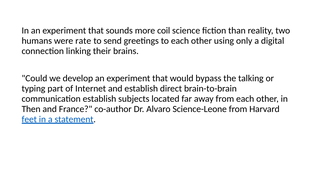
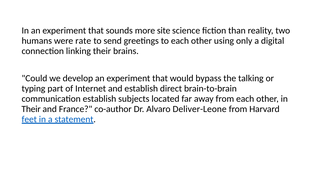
coil: coil -> site (164, 31)
Then: Then -> Their (31, 109)
Science-Leone: Science-Leone -> Deliver-Leone (200, 109)
